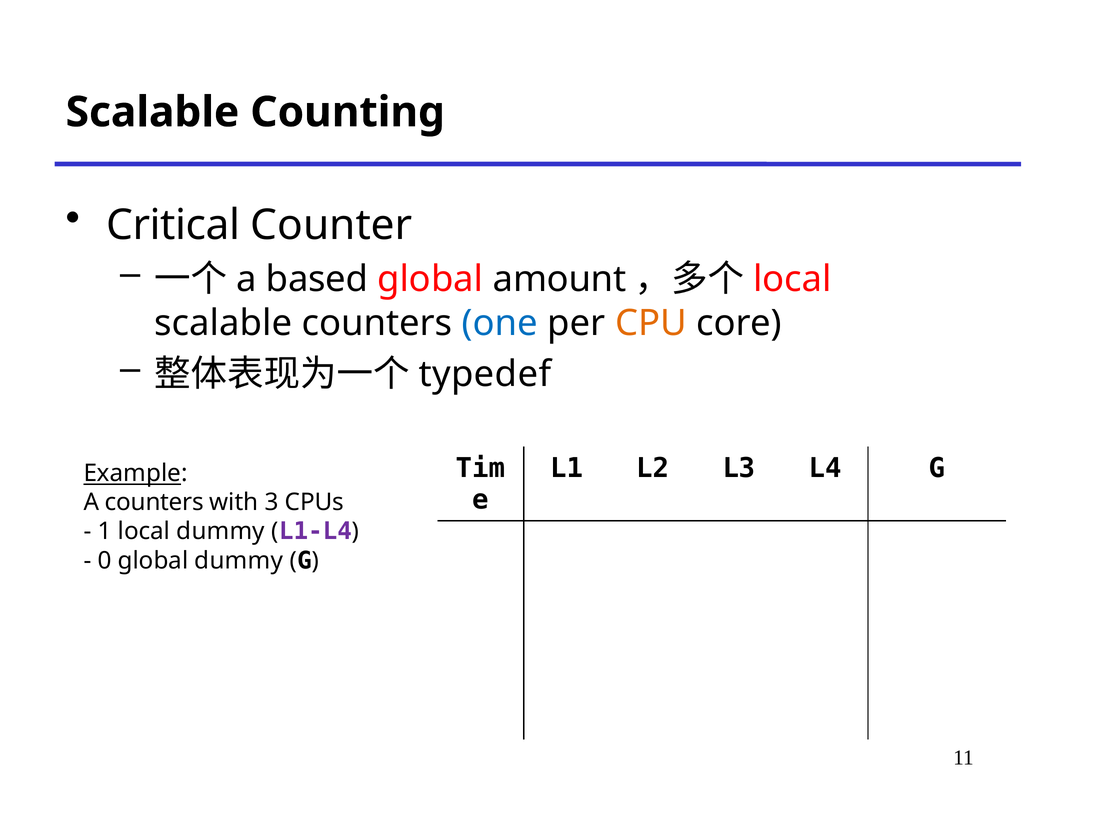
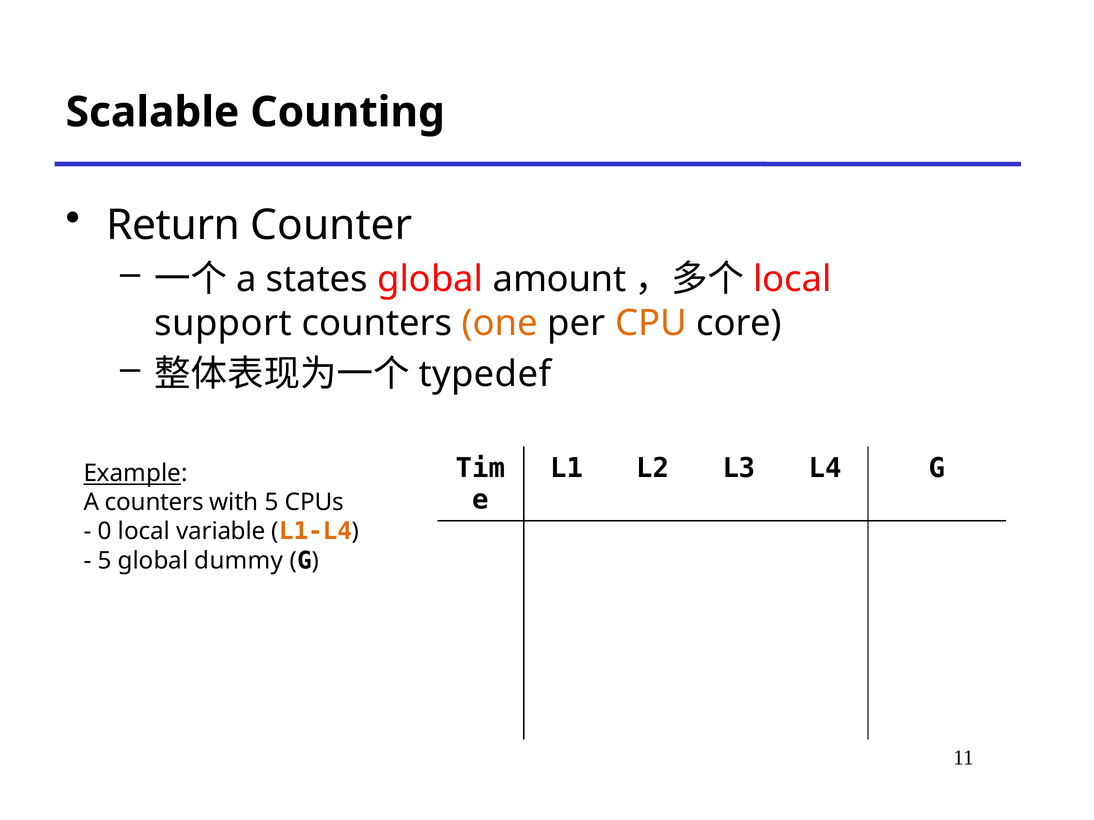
Critical: Critical -> Return (173, 225)
based: based -> states (317, 280)
scalable: scalable -> support (223, 323)
one colour: blue -> orange (500, 323)
with 3: 3 -> 5 (272, 503)
1: 1 -> 0 (105, 532)
local dummy: dummy -> variable (221, 532)
L1-L4 colour: purple -> orange (315, 532)
0: 0 -> 5 (105, 561)
